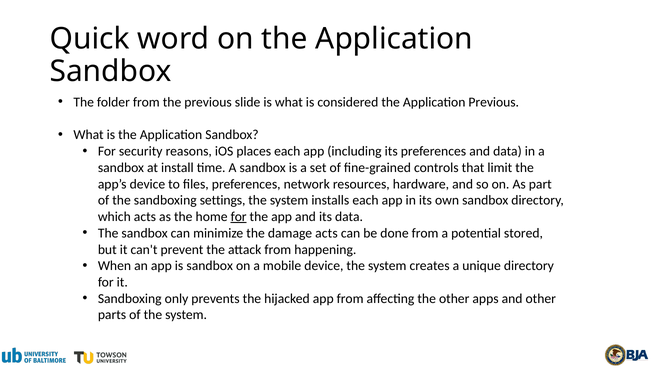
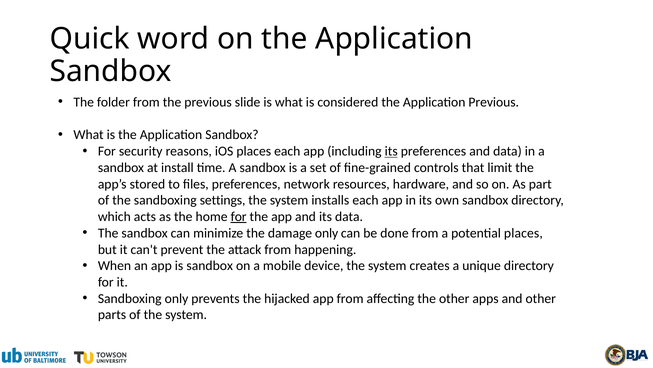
its underline: none -> present (391, 151)
app’s device: device -> stored (147, 184)
damage acts: acts -> only (327, 233)
potential stored: stored -> places (523, 233)
